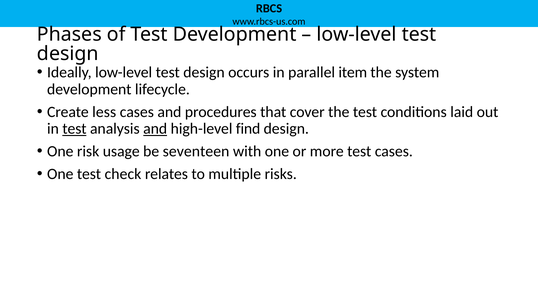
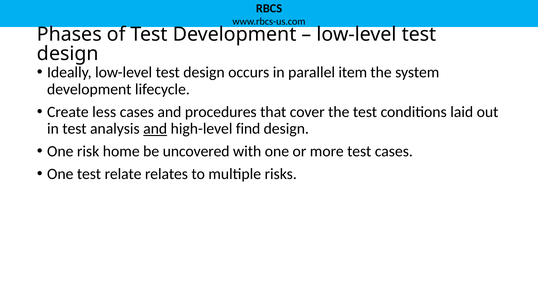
test underline: present -> none (74, 129)
usage: usage -> home (121, 151)
seventeen: seventeen -> uncovered (196, 151)
check: check -> relate (123, 174)
